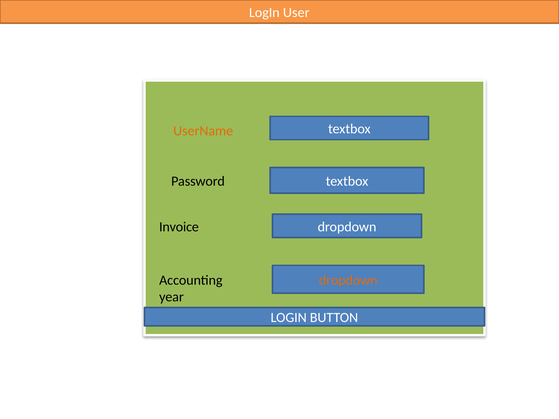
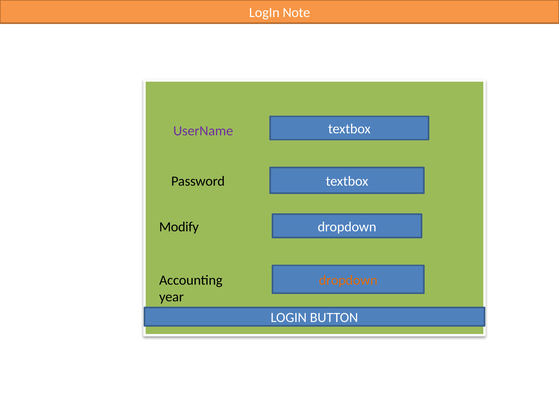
User: User -> Note (296, 13)
UserName colour: orange -> purple (203, 131)
Invoice: Invoice -> Modify (179, 227)
